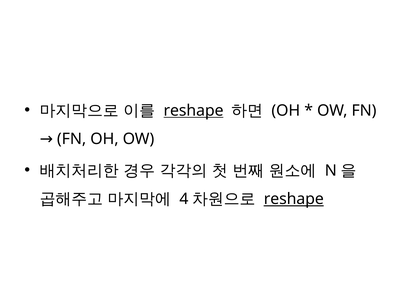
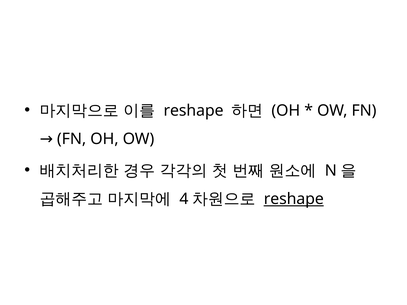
reshape underline: present -> none (194, 111)
